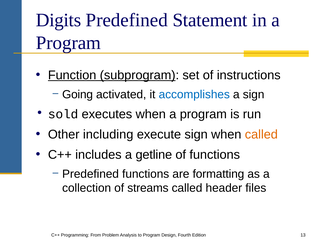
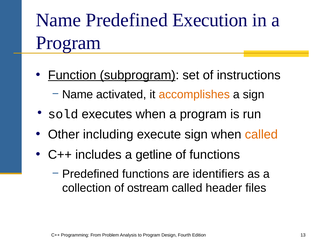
Digits: Digits -> Name (58, 20)
Statement: Statement -> Execution (210, 20)
Going: Going -> Name (78, 94)
accomplishes colour: blue -> orange (194, 94)
formatting: formatting -> identifiers (218, 174)
streams: streams -> ostream (148, 188)
